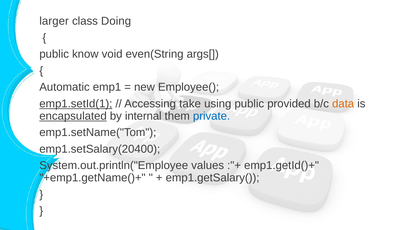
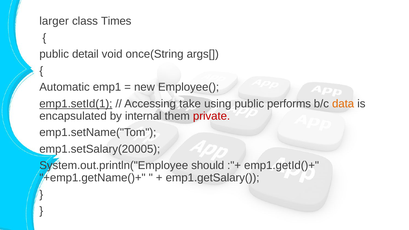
Doing: Doing -> Times (116, 21)
know: know -> detail (85, 54)
even(String: even(String -> once(String (155, 54)
provided: provided -> performs (289, 104)
encapsulated underline: present -> none (73, 116)
private colour: blue -> red (212, 116)
emp1.setSalary(20400: emp1.setSalary(20400 -> emp1.setSalary(20005 (100, 149)
values: values -> should (208, 166)
